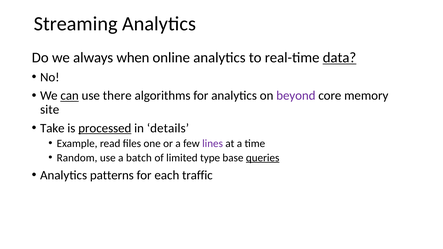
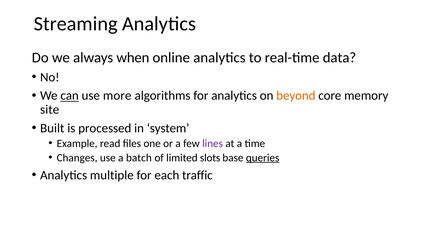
data underline: present -> none (340, 58)
there: there -> more (117, 96)
beyond colour: purple -> orange (296, 96)
Take: Take -> Built (52, 128)
processed underline: present -> none (105, 128)
details: details -> system (168, 128)
Random: Random -> Changes (77, 158)
type: type -> slots (210, 158)
patterns: patterns -> multiple (112, 175)
